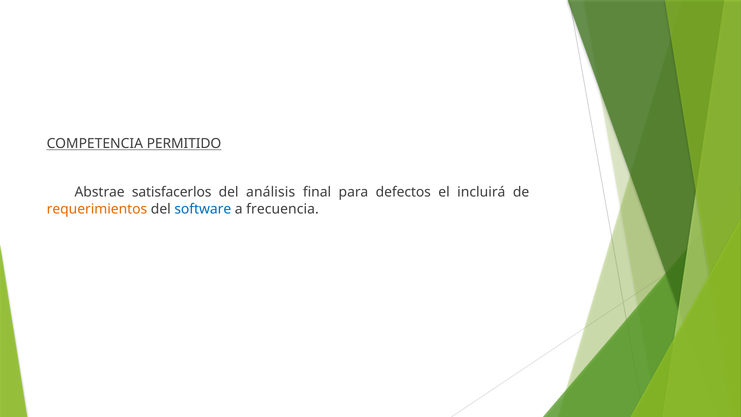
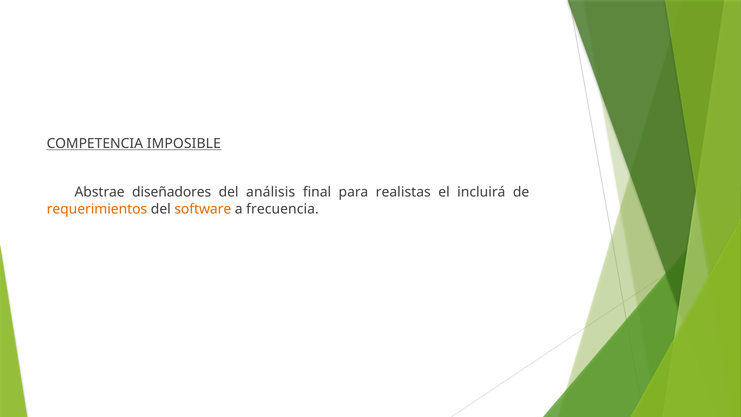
PERMITIDO: PERMITIDO -> IMPOSIBLE (184, 143)
satisfacerlos: satisfacerlos -> diseñadores (172, 192)
defectos: defectos -> realistas (403, 192)
software colour: blue -> orange (203, 209)
